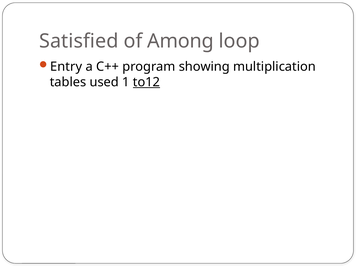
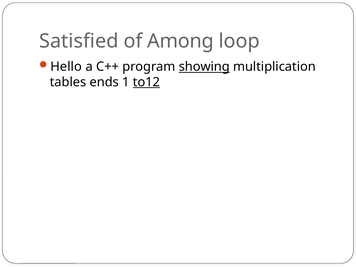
Entry: Entry -> Hello (66, 67)
showing underline: none -> present (204, 67)
used: used -> ends (104, 82)
